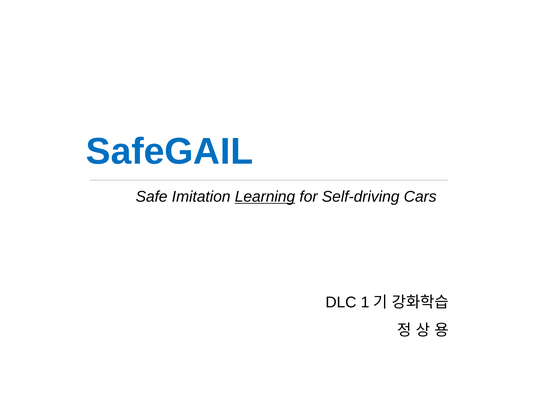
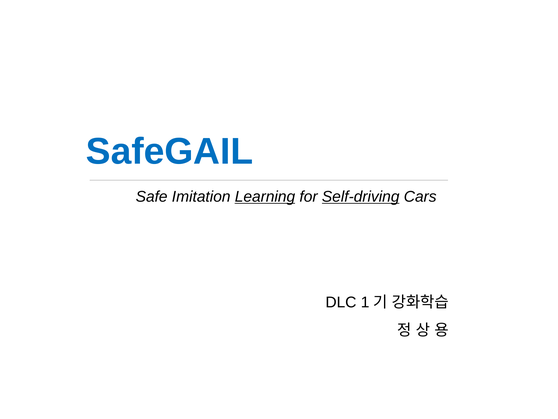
Self-driving underline: none -> present (361, 196)
